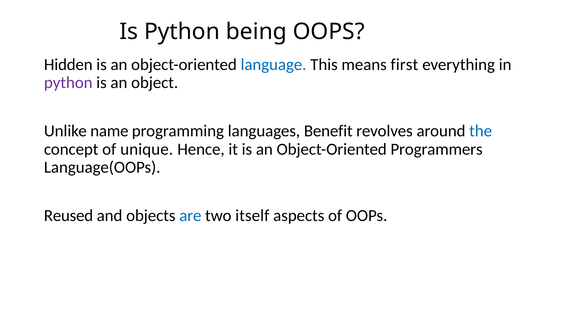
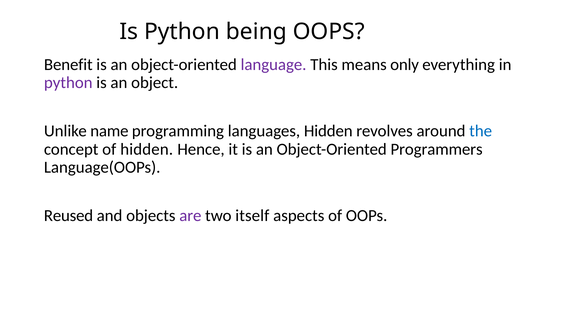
Hidden: Hidden -> Benefit (68, 65)
language colour: blue -> purple (274, 65)
first: first -> only (405, 65)
languages Benefit: Benefit -> Hidden (328, 131)
of unique: unique -> hidden (147, 149)
are colour: blue -> purple (190, 216)
